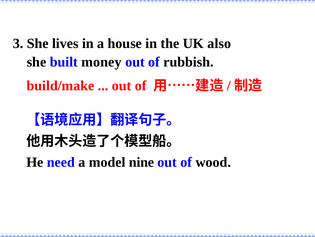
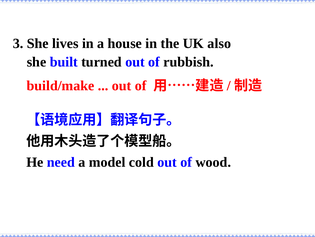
money: money -> turned (102, 62)
nine: nine -> cold (141, 162)
